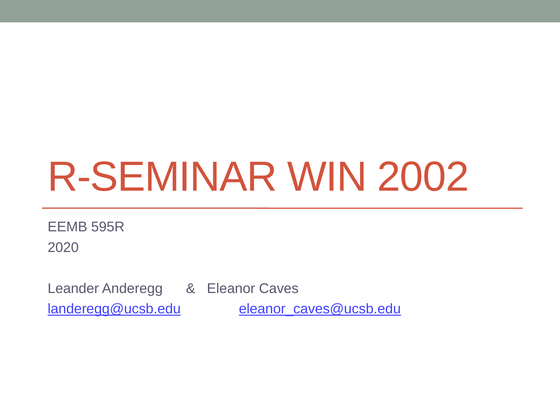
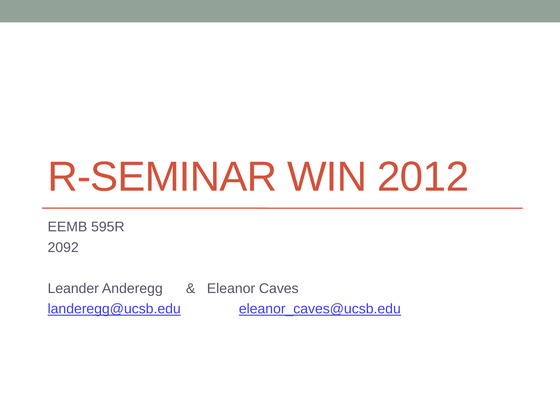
2002: 2002 -> 2012 (423, 177)
2020: 2020 -> 2092 (63, 247)
